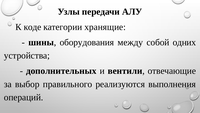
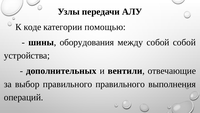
хранящие: хранящие -> помощью (105, 27)
собой одних: одних -> собой (184, 42)
правильного реализуются: реализуются -> правильного (120, 84)
